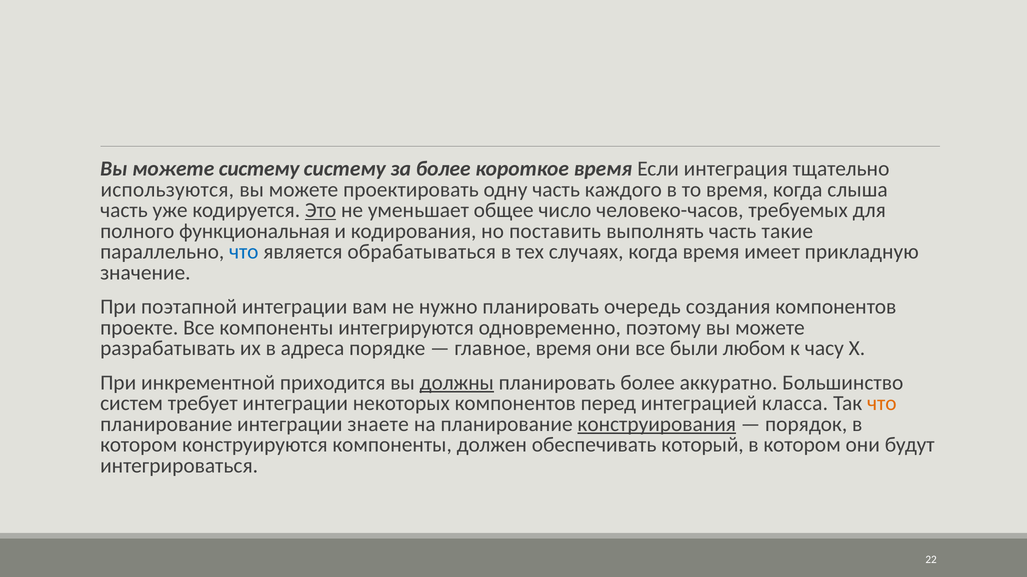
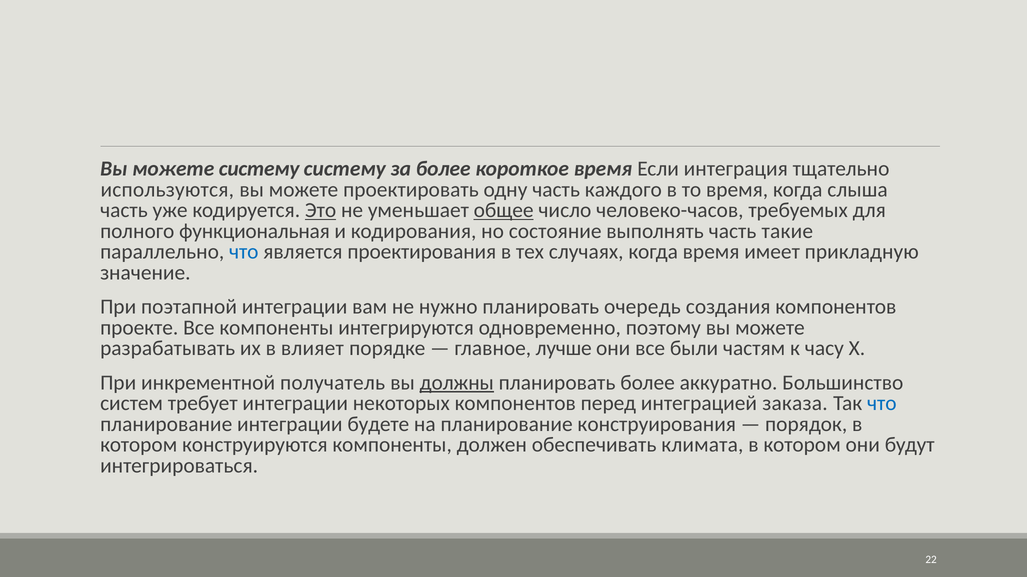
общее underline: none -> present (504, 211)
поставить: поставить -> состояние (555, 231)
обрабатываться: обрабатываться -> проектирования (422, 252)
адреса: адреса -> влияет (312, 349)
главное время: время -> лучше (564, 349)
любом: любом -> частям (754, 349)
приходится: приходится -> получатель (333, 383)
класса: класса -> заказа (795, 404)
что colour: orange -> blue (882, 404)
знаете: знаете -> будете (378, 425)
конструирования underline: present -> none (657, 425)
который: который -> климата (702, 445)
